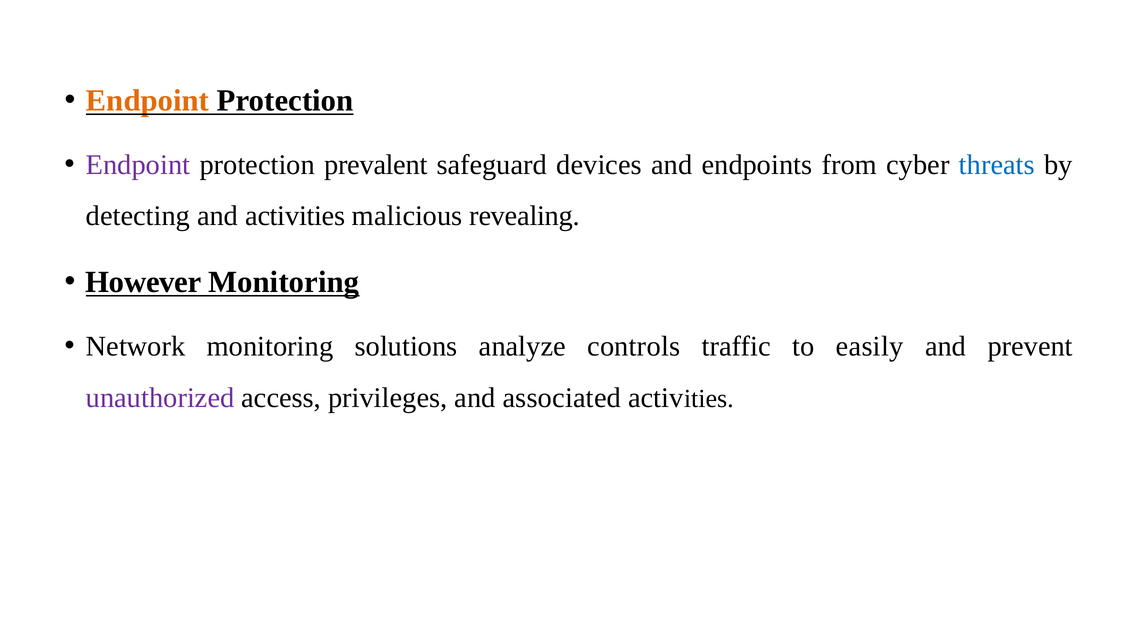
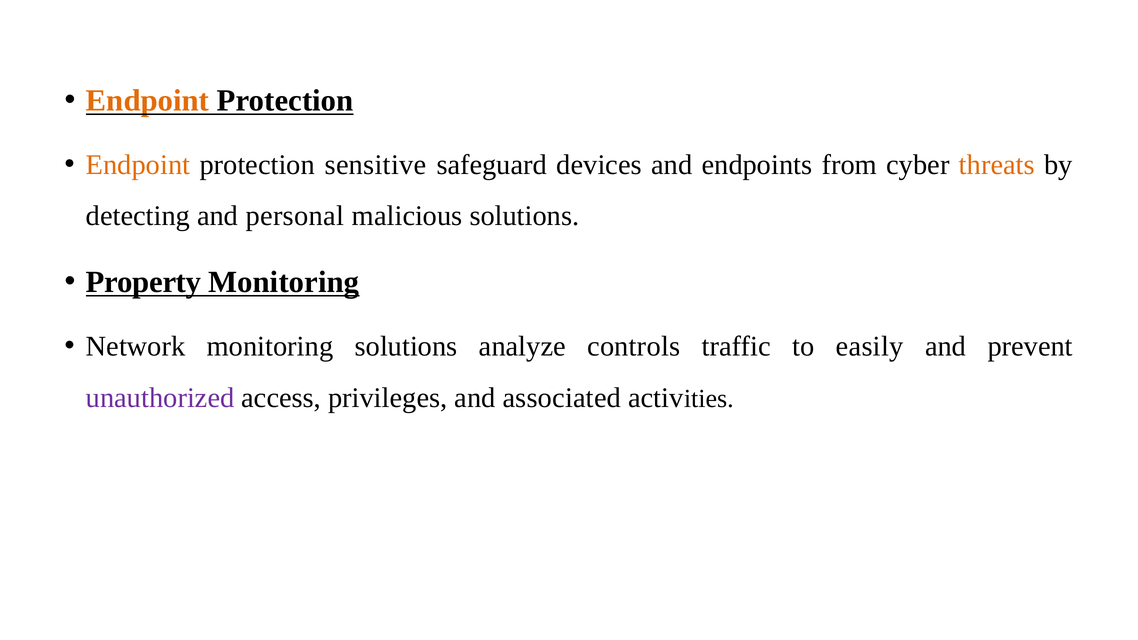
Endpoint colour: purple -> orange (138, 165)
prevalent: prevalent -> sensitive (376, 165)
threats colour: blue -> orange (997, 165)
and activities: activities -> personal (295, 216)
malicious revealing: revealing -> solutions (524, 216)
However: However -> Property (143, 282)
